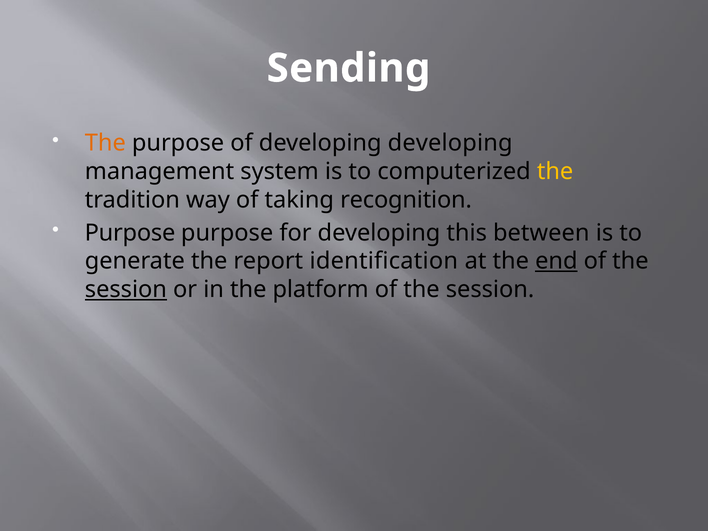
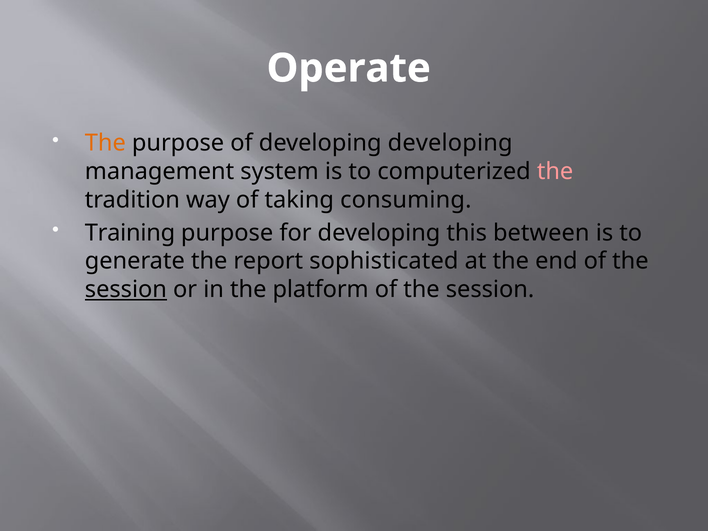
Sending: Sending -> Operate (349, 68)
the colour: yellow -> pink (555, 172)
recognition: recognition -> consuming (406, 200)
Purpose: Purpose -> Training (130, 233)
identification: identification -> sophisticated (384, 261)
end underline: present -> none (556, 261)
